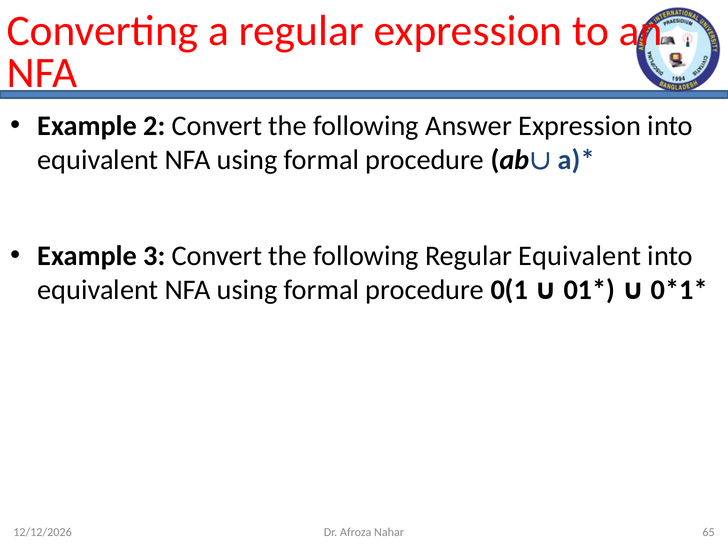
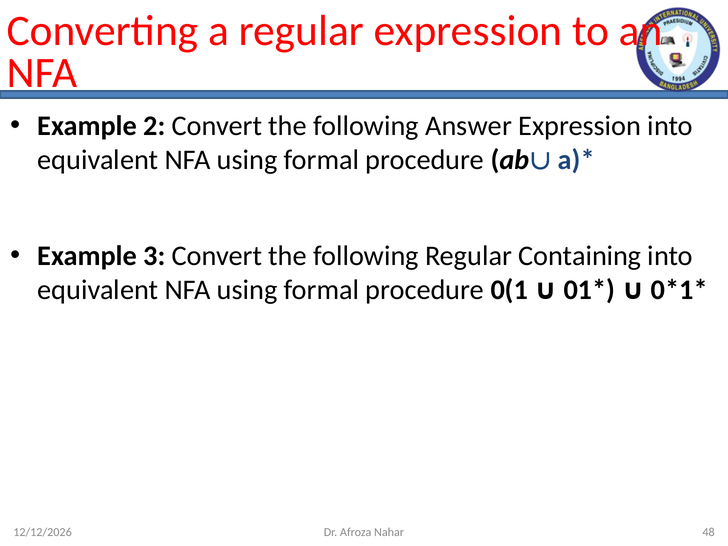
Regular Equivalent: Equivalent -> Containing (580, 256)
65: 65 -> 48 (709, 532)
